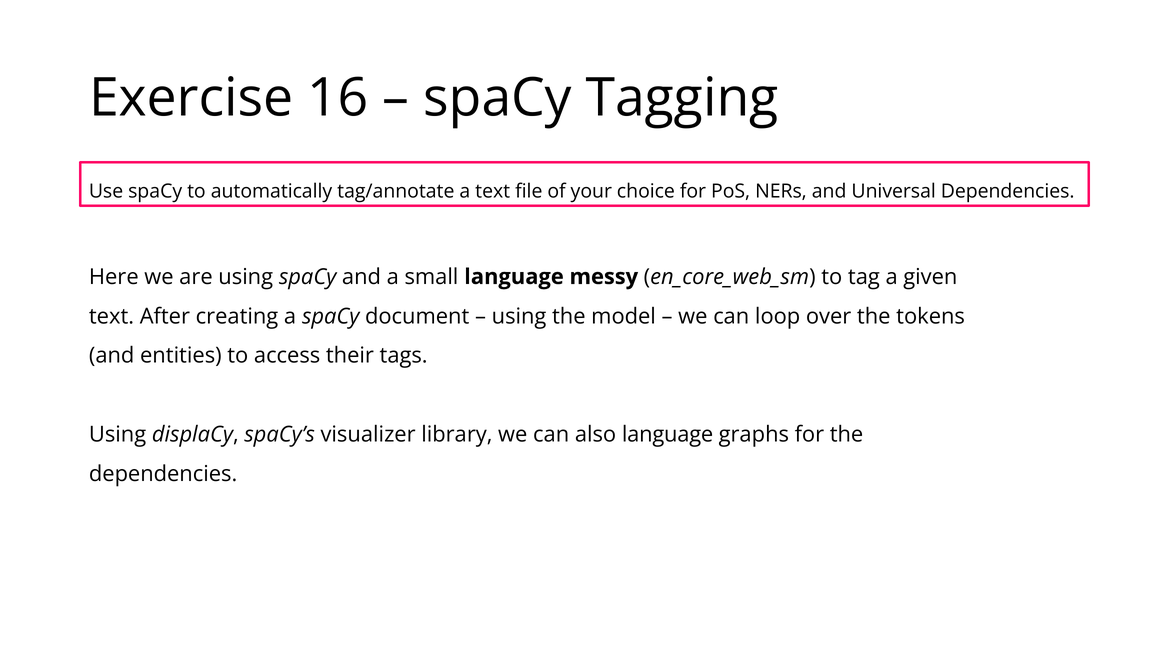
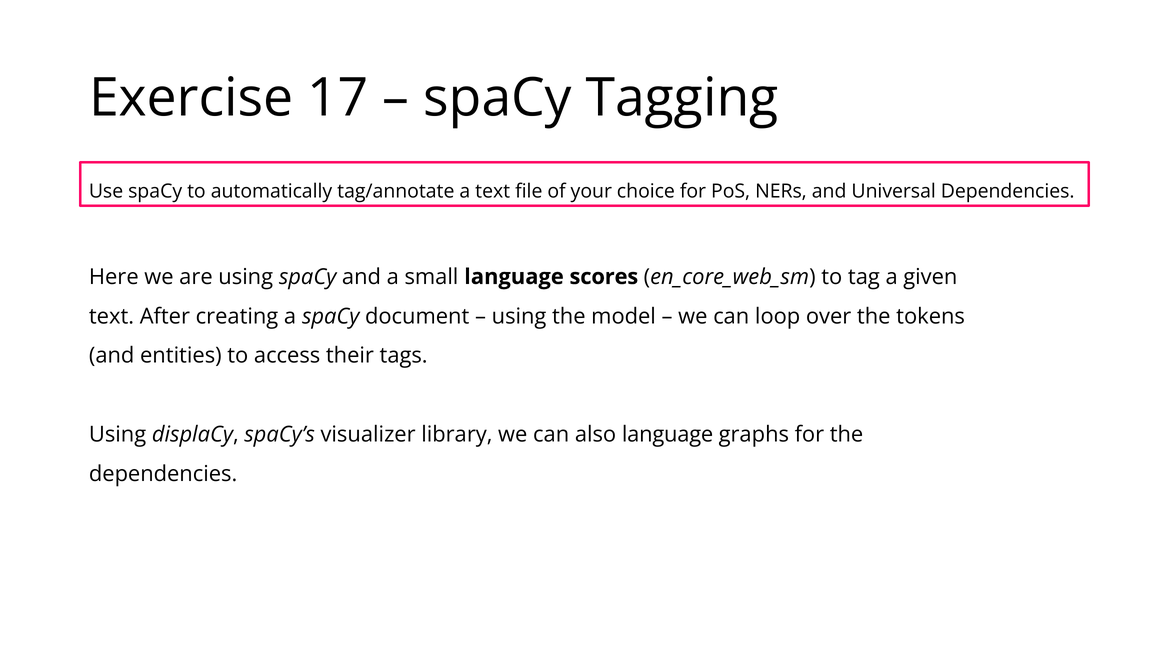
16: 16 -> 17 (338, 98)
messy: messy -> scores (604, 277)
